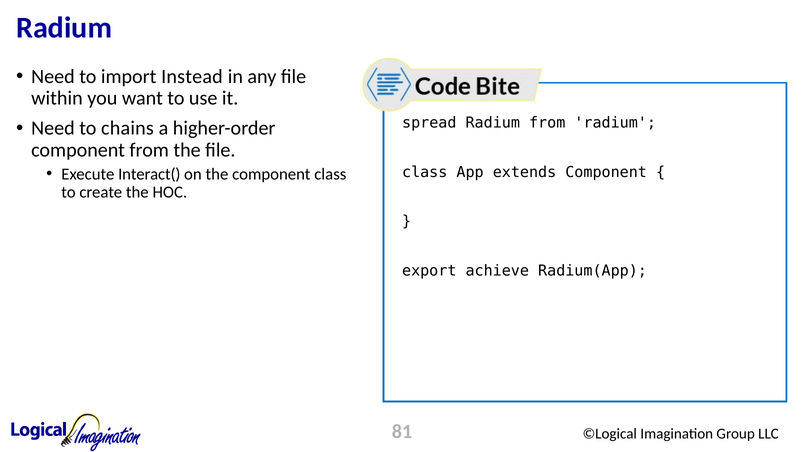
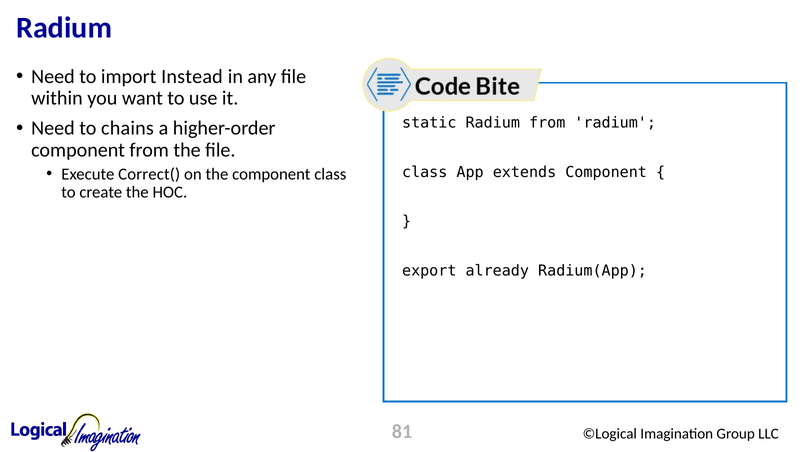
spread: spread -> static (429, 123)
Interact(: Interact( -> Correct( (149, 174)
achieve: achieve -> already (497, 271)
